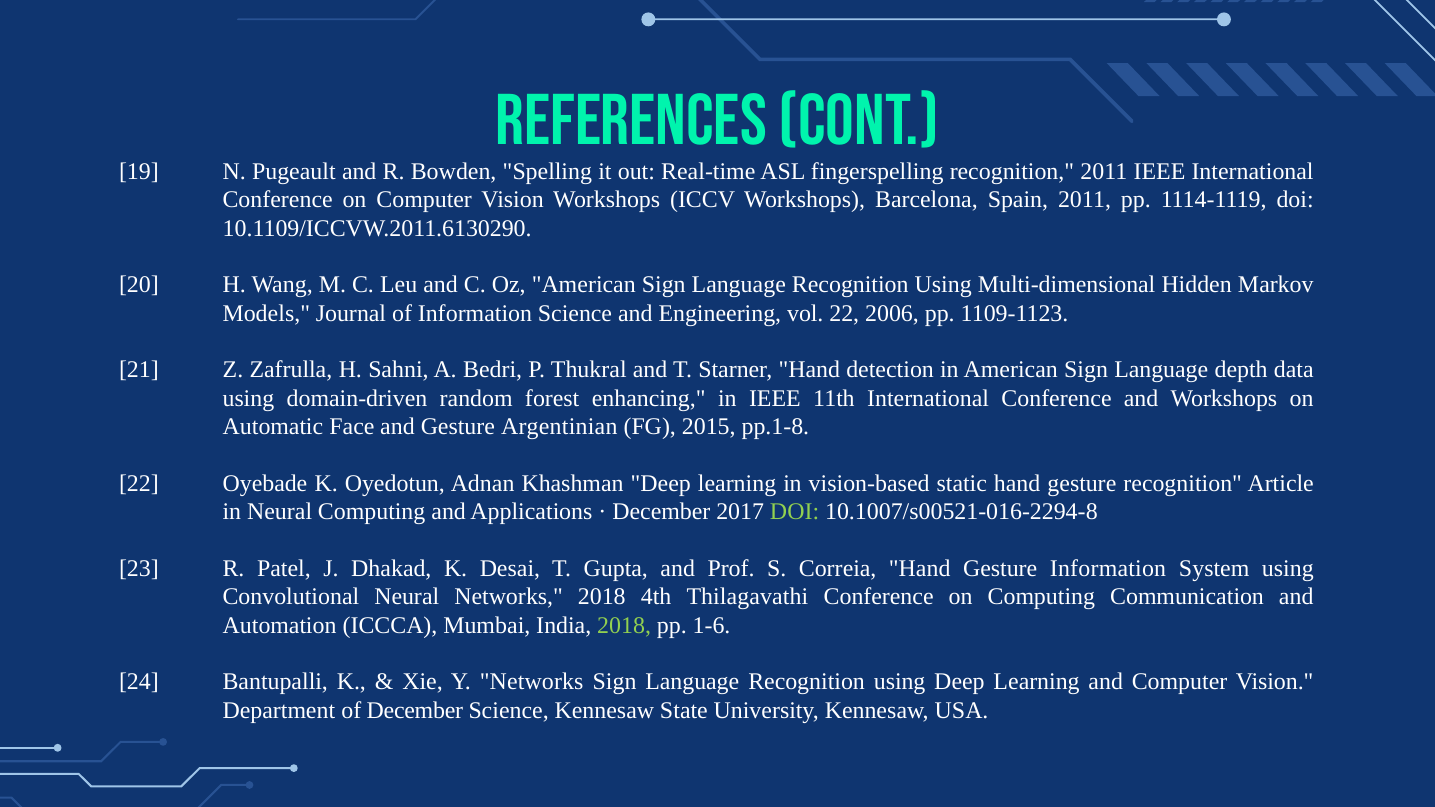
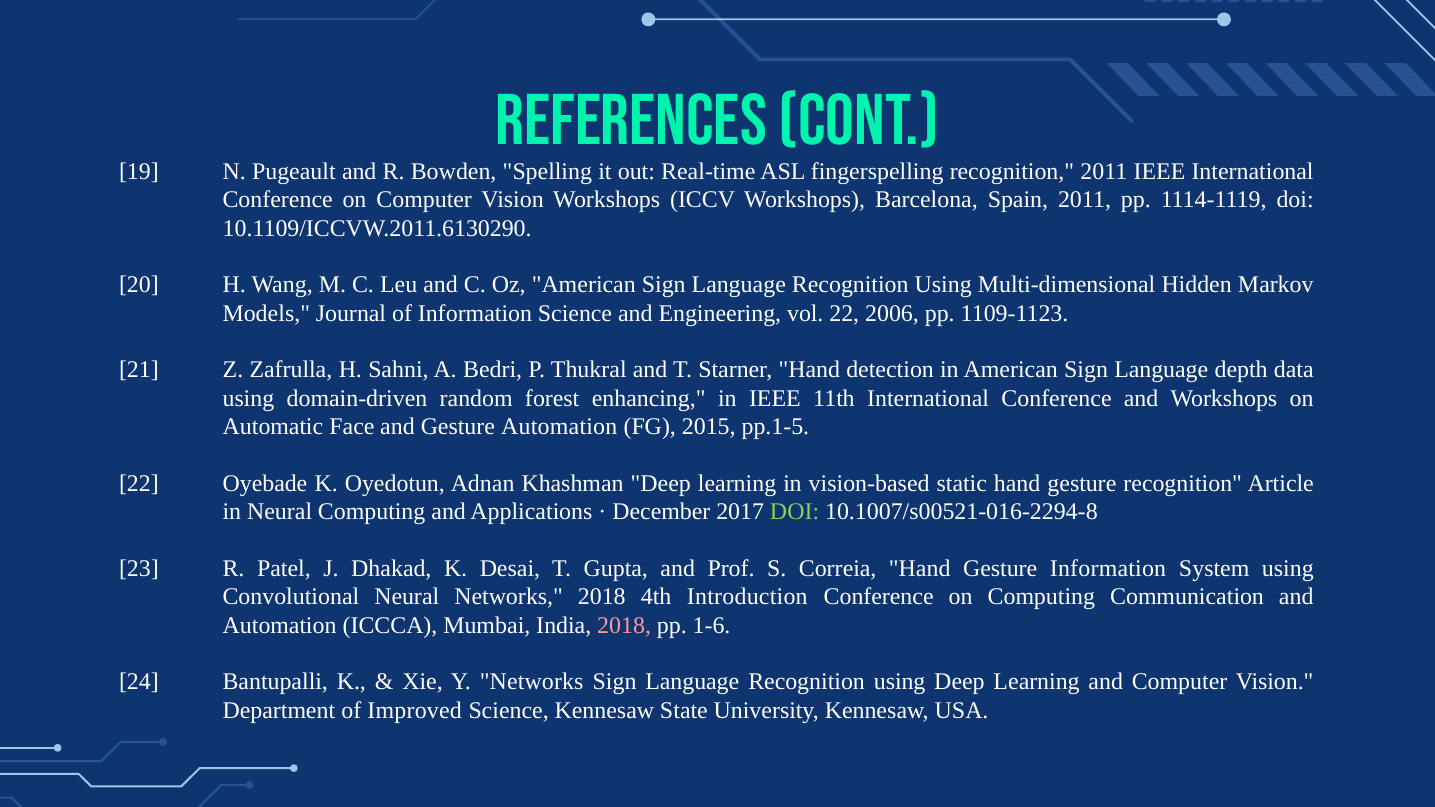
Gesture Argentinian: Argentinian -> Automation (559, 427)
pp.1-8: pp.1-8 -> pp.1-5 (775, 427)
Thilagavathi: Thilagavathi -> Introduction (747, 597)
2018 colour: light green -> pink (624, 625)
of December: December -> Improved (415, 711)
